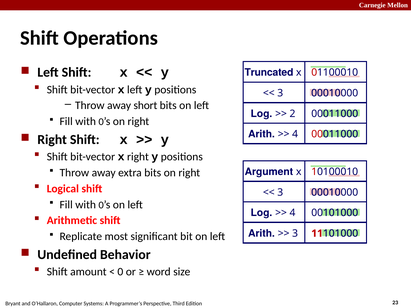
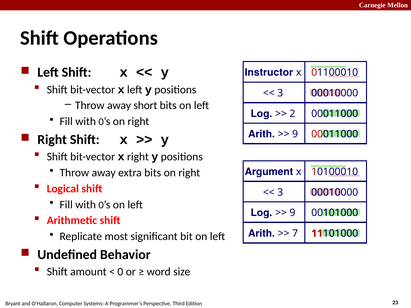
Truncated: Truncated -> Instructor (269, 73)
4: 4 -> 9 (295, 134)
4: 4 -> 9 (293, 213)
3: 3 -> 7 (295, 234)
